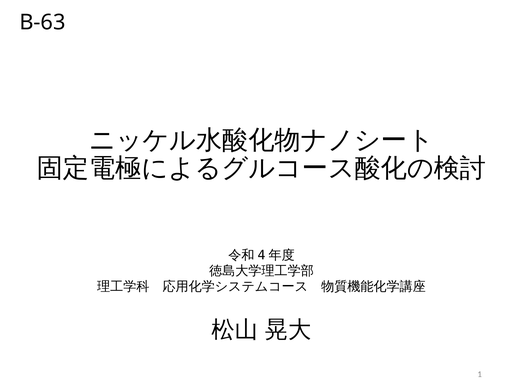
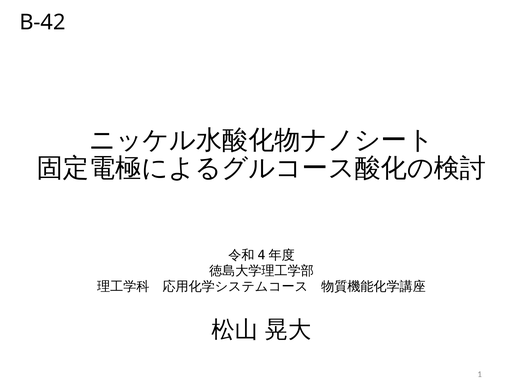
B-63: B-63 -> B-42 (42, 22)
